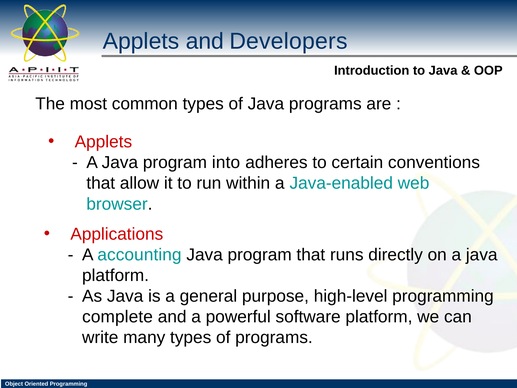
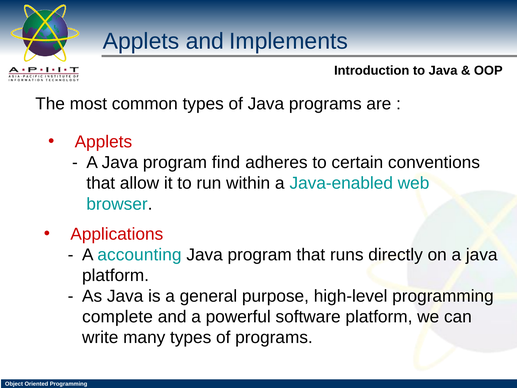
Developers: Developers -> Implements (289, 41)
into: into -> find (226, 162)
